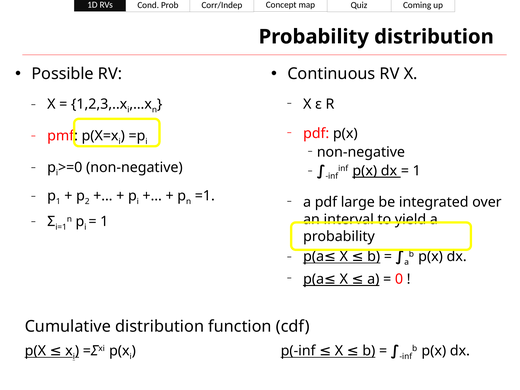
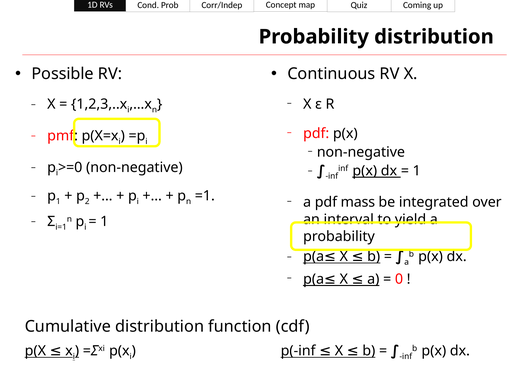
large: large -> mass (358, 202)
